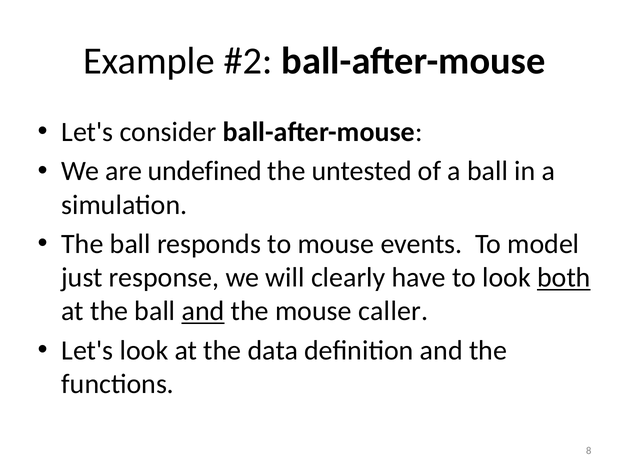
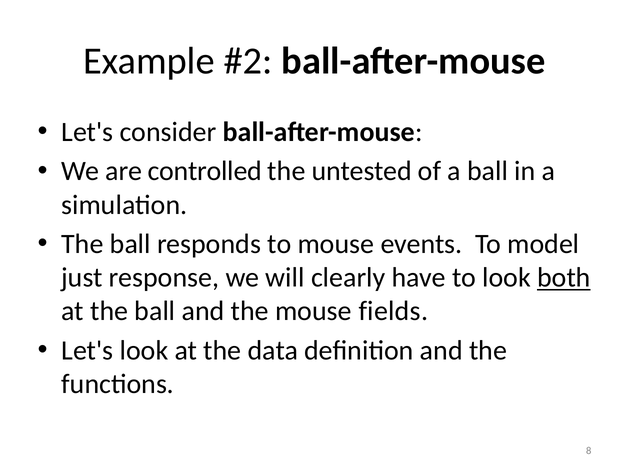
undefined: undefined -> controlled (205, 171)
and underline: present -> none (203, 311)
caller: caller -> fields (393, 311)
